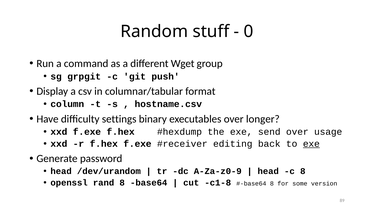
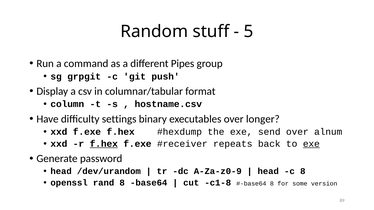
0: 0 -> 5 (249, 31)
Wget: Wget -> Pipes (183, 64)
usage: usage -> alnum (328, 132)
f.hex underline: none -> present (104, 144)
editing: editing -> repeats (233, 144)
